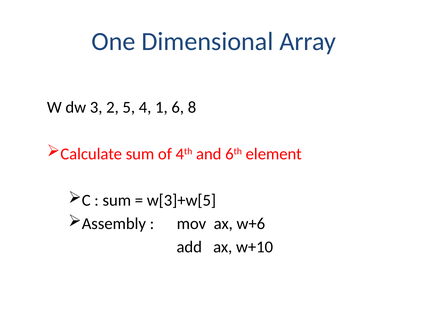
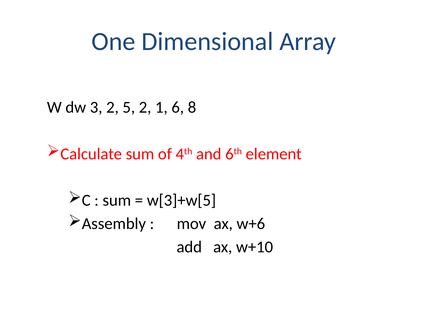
5 4: 4 -> 2 (145, 107)
